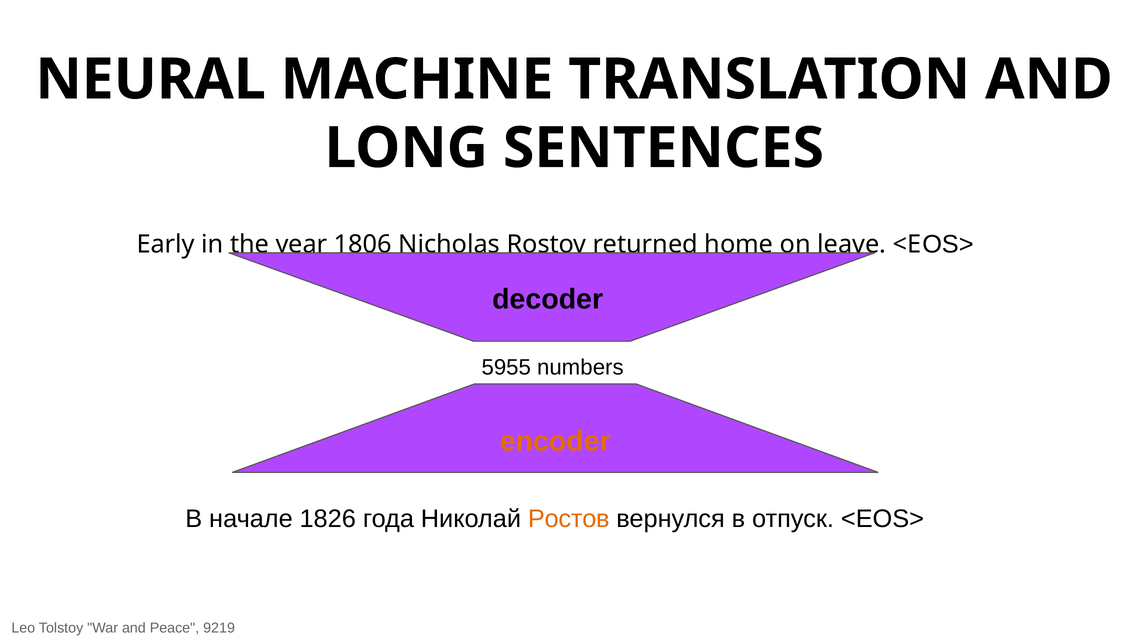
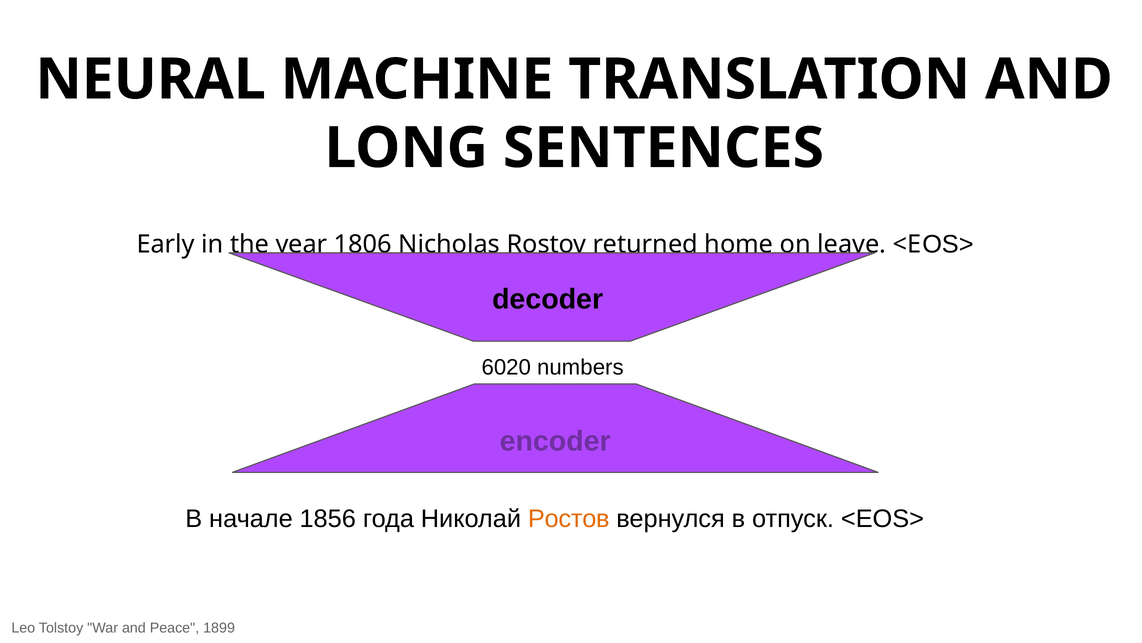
5955: 5955 -> 6020 (506, 367)
encoder colour: orange -> purple (555, 441)
1826: 1826 -> 1856 (328, 518)
9219: 9219 -> 1899 (219, 627)
